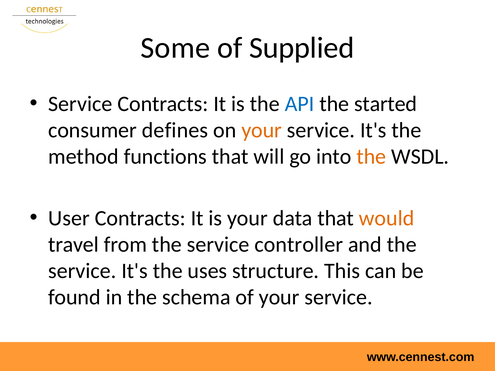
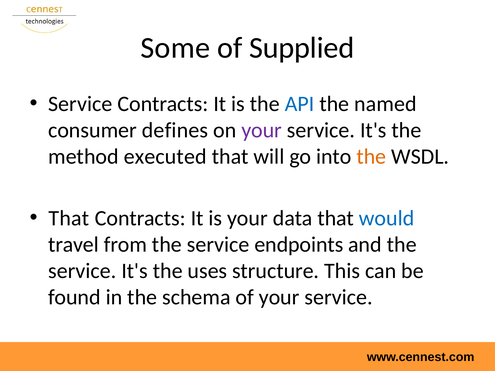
started: started -> named (386, 104)
your colour: orange -> purple (262, 130)
functions: functions -> executed (165, 157)
User: User -> That (69, 218)
would colour: orange -> blue (387, 218)
controller: controller -> endpoints (299, 245)
